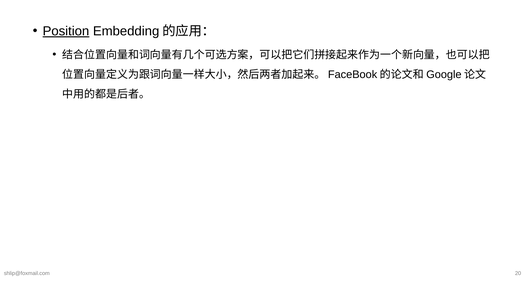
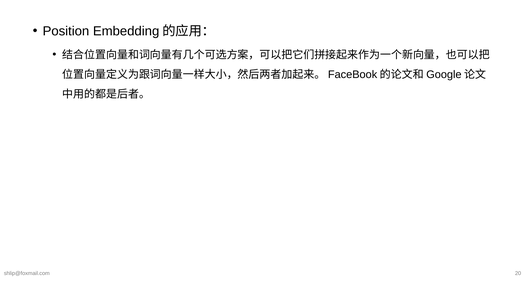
Position underline: present -> none (66, 31)
